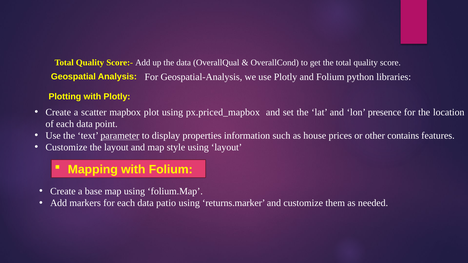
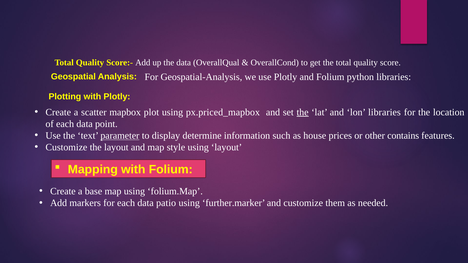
the underline: none -> present (303, 112)
lon presence: presence -> libraries (384, 112)
properties: properties -> determine (202, 136)
returns.marker: returns.marker -> further.marker (234, 203)
